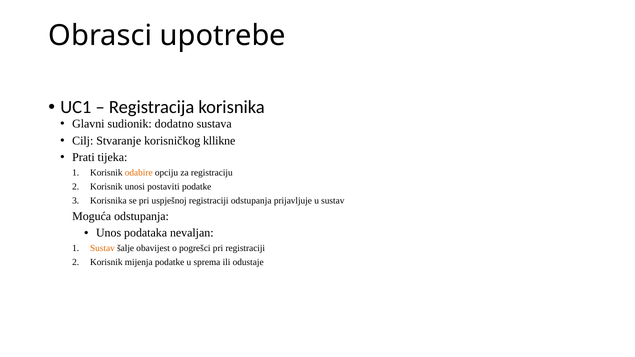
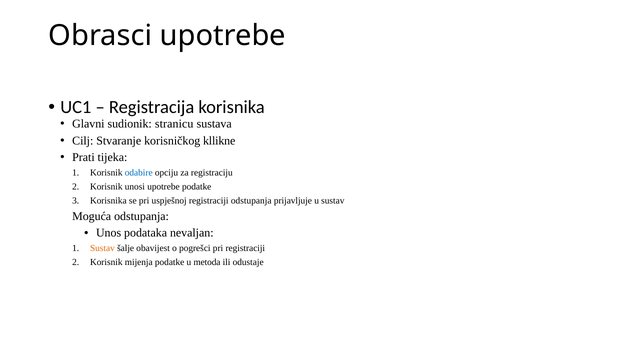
dodatno: dodatno -> stranicu (174, 124)
odabire colour: orange -> blue (139, 173)
unosi postaviti: postaviti -> upotrebe (163, 187)
sprema: sprema -> metoda (207, 263)
